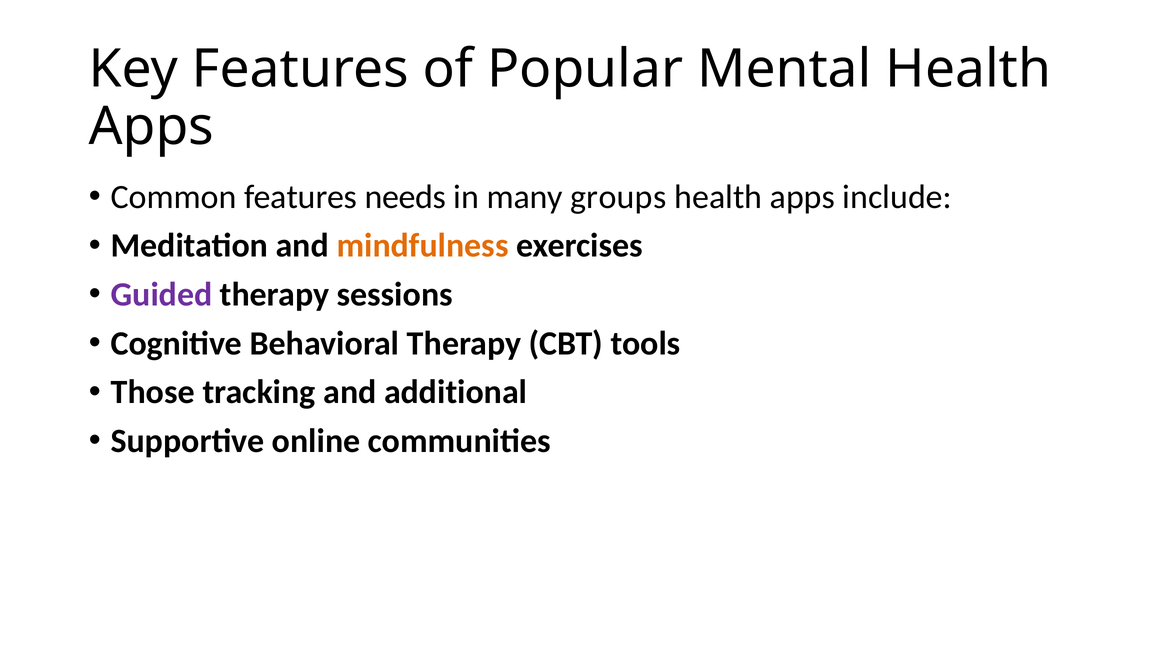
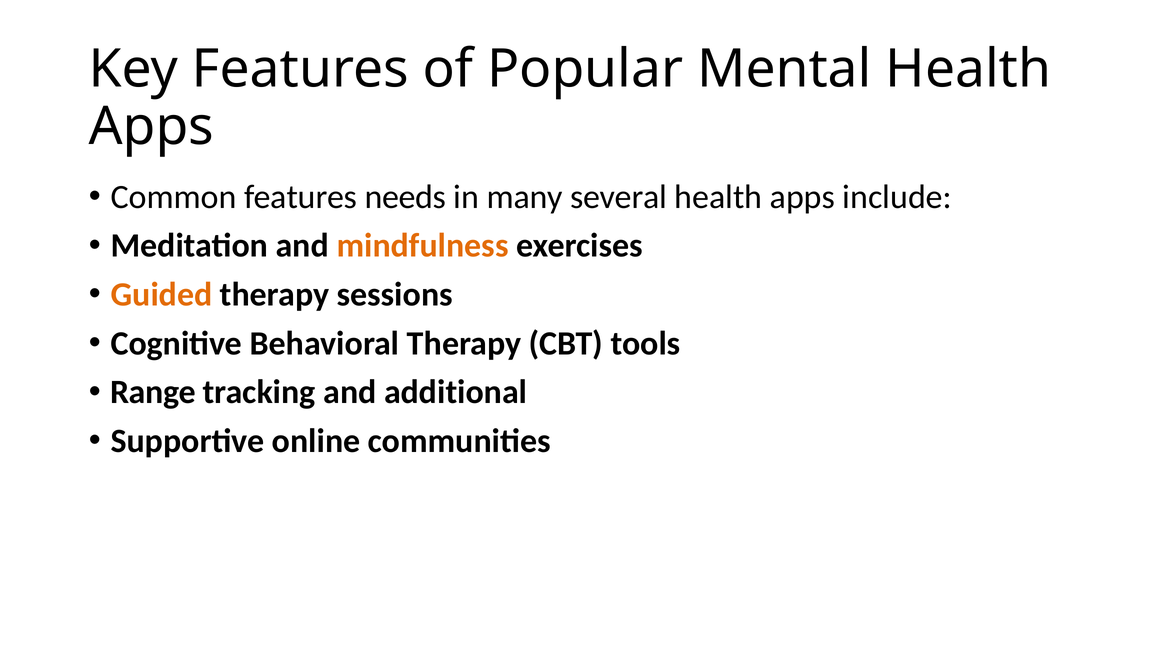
groups: groups -> several (619, 197)
Guided colour: purple -> orange (162, 295)
Those: Those -> Range (153, 392)
